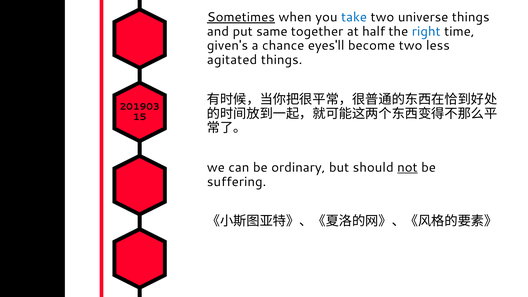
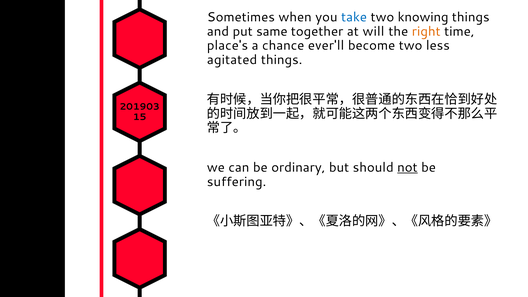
Sometimes underline: present -> none (241, 17)
universe: universe -> knowing (423, 17)
half: half -> will (374, 31)
right colour: blue -> orange (426, 31)
given's: given's -> place's (227, 46)
eyes'll: eyes'll -> ever'll (326, 46)
